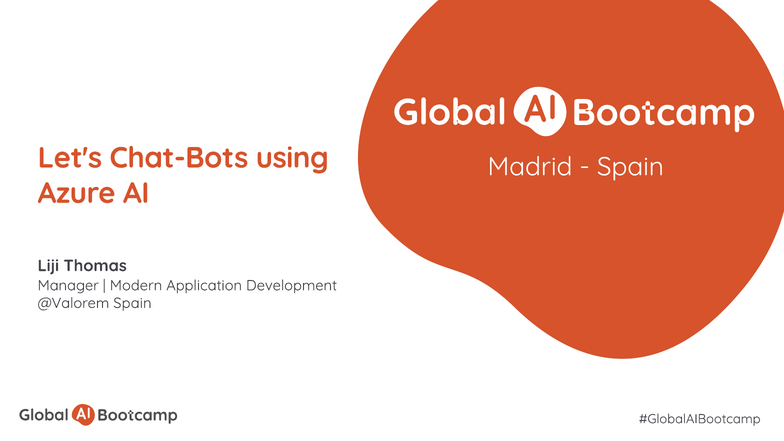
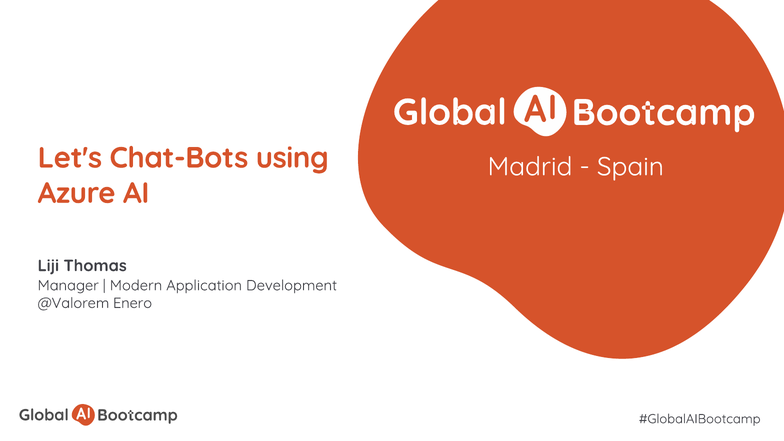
@Valorem Spain: Spain -> Enero (133, 303)
